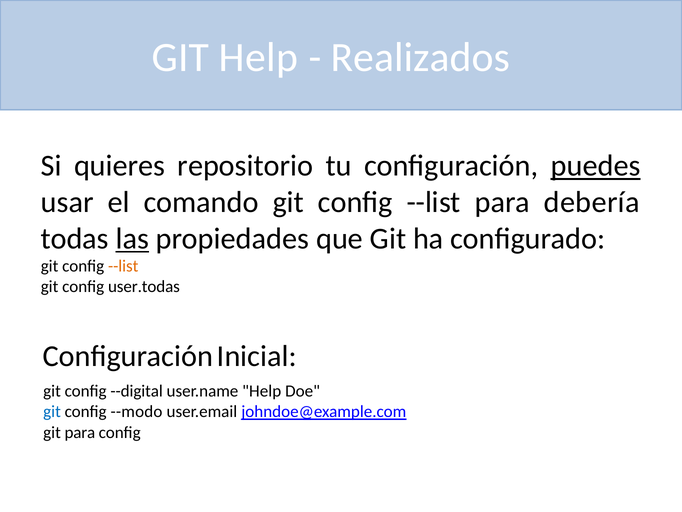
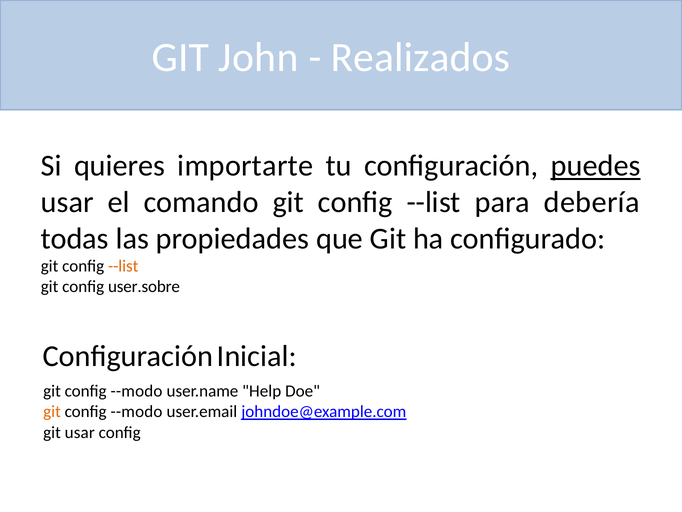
GIT Help: Help -> John (259, 57)
repositorio: repositorio -> importarte (245, 166)
las underline: present -> none (132, 239)
user.todas: user.todas -> user.sobre (144, 286)
--digital: --digital -> --modo (137, 391)
git colour: blue -> orange (52, 411)
git para: para -> usar (80, 432)
